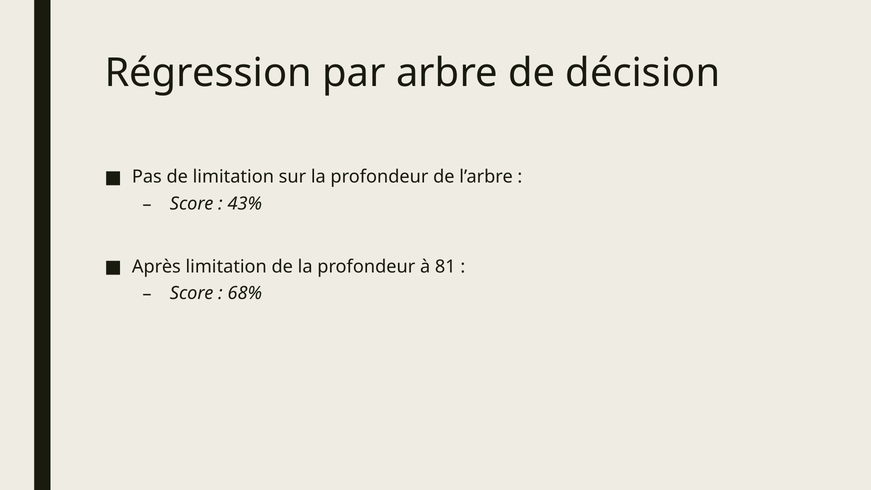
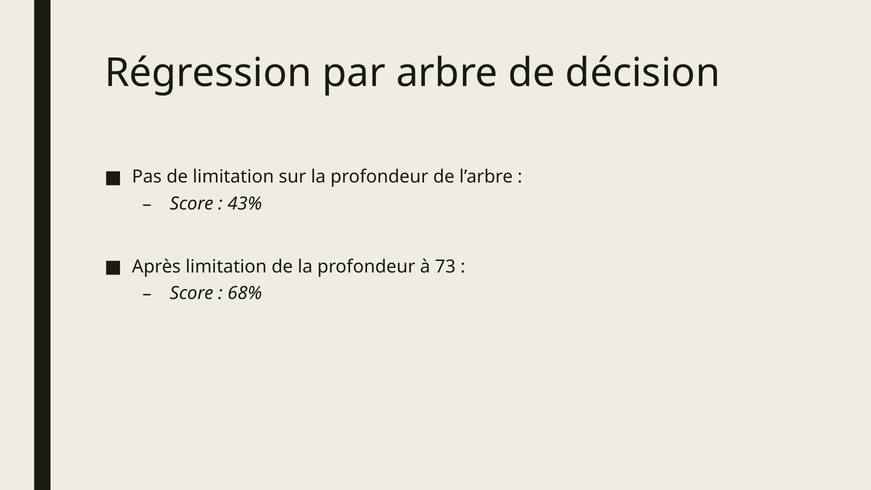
81: 81 -> 73 (445, 267)
